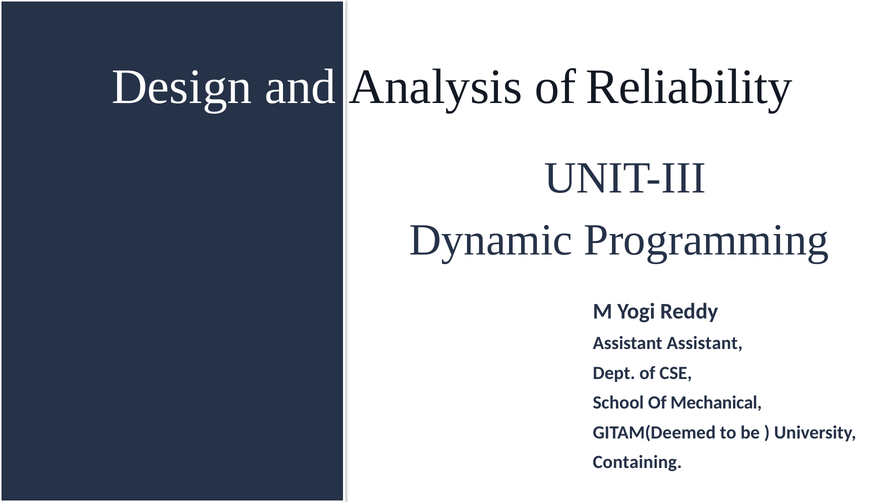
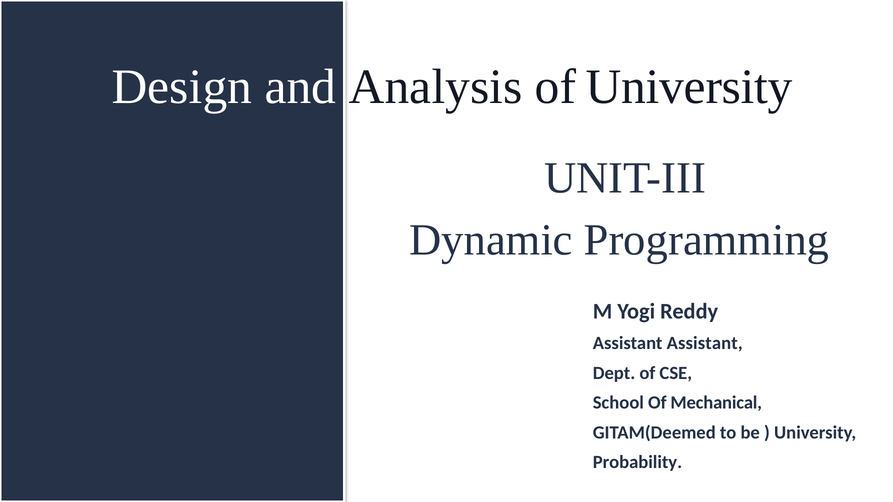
of Reliability: Reliability -> University (689, 87)
Containing: Containing -> Probability (637, 462)
